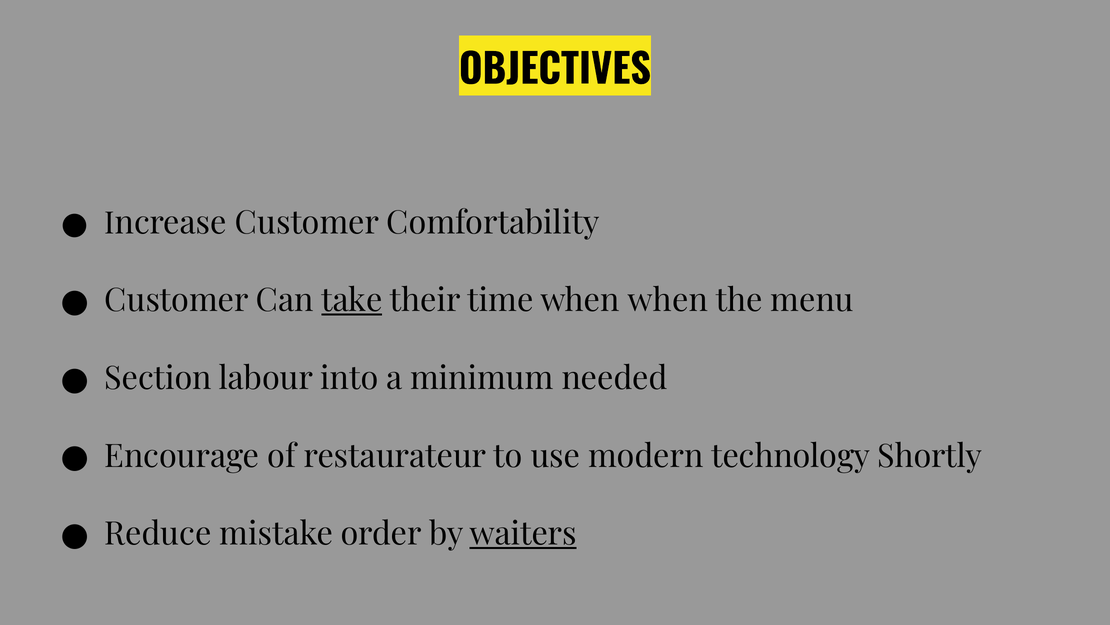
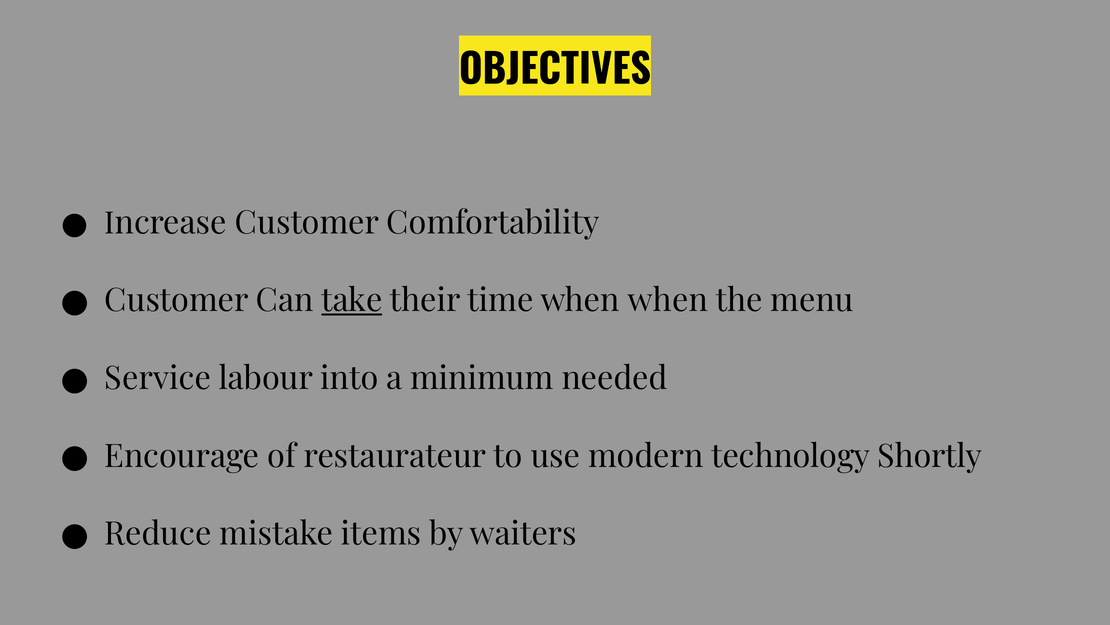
Section: Section -> Service (158, 378)
order: order -> items (381, 534)
waiters underline: present -> none (523, 534)
